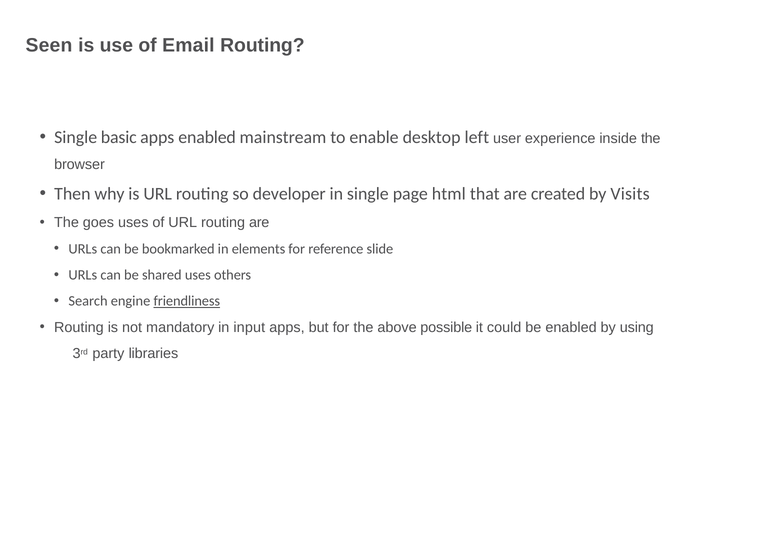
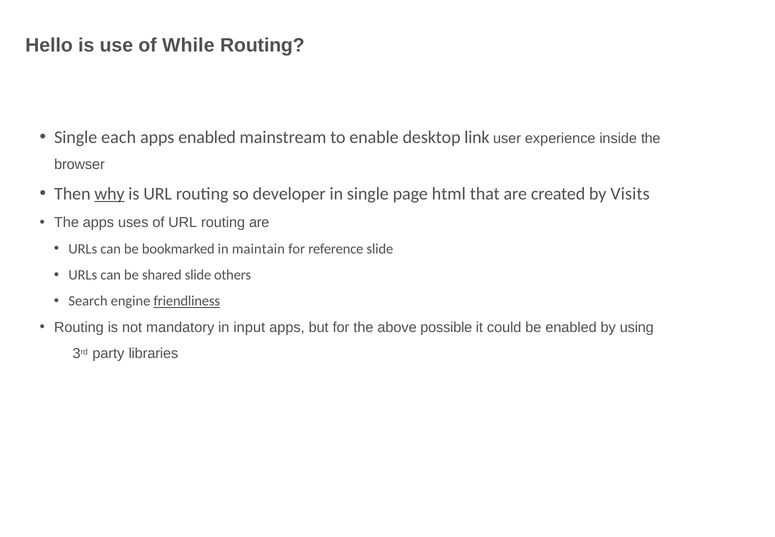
Seen: Seen -> Hello (49, 45)
Email: Email -> While (188, 45)
basic: basic -> each (119, 137)
left: left -> link (477, 137)
why underline: none -> present (109, 194)
The goes: goes -> apps (98, 222)
elements: elements -> maintain (258, 249)
shared uses: uses -> slide (198, 275)
